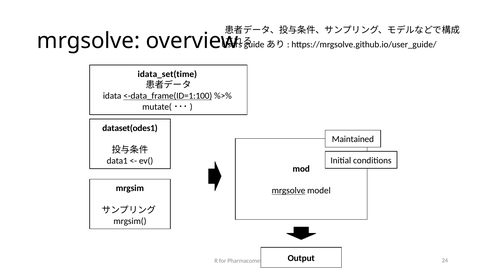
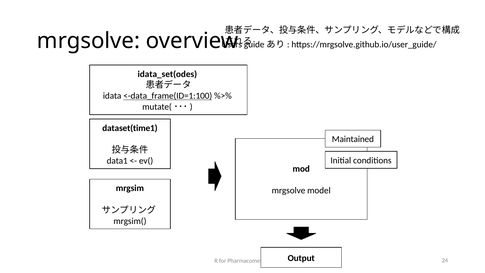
idata_set(time: idata_set(time -> idata_set(odes (167, 74)
dataset(odes1: dataset(odes1 -> dataset(time1 (130, 128)
mrgsolve underline: present -> none (288, 190)
